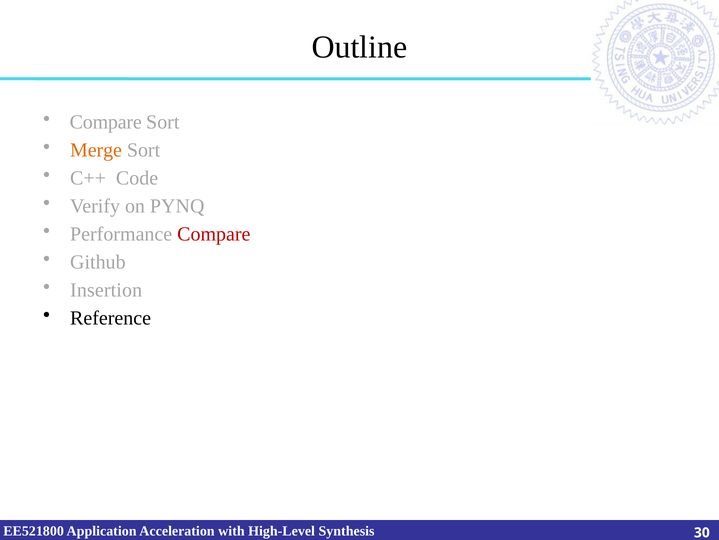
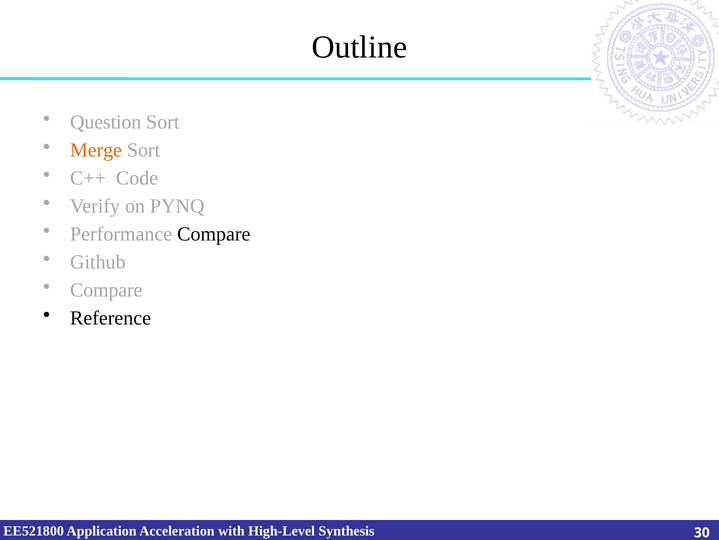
Compare: Compare -> Question (106, 122)
Compare colour: red -> black (214, 234)
Insertion: Insertion -> Compare (106, 290)
